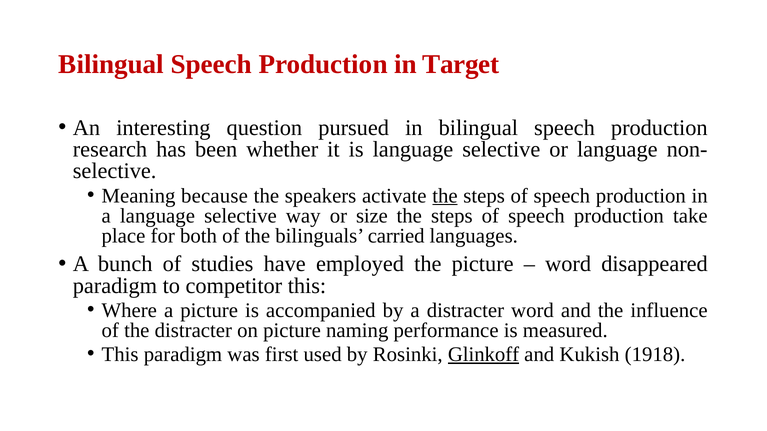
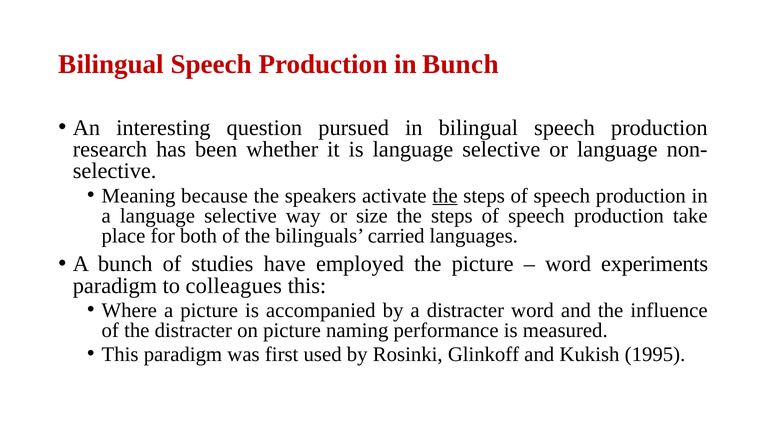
in Target: Target -> Bunch (460, 64)
disappeared: disappeared -> experiments (655, 264)
competitor: competitor -> colleagues (234, 286)
Glinkoff underline: present -> none (483, 355)
1918: 1918 -> 1995 (655, 355)
